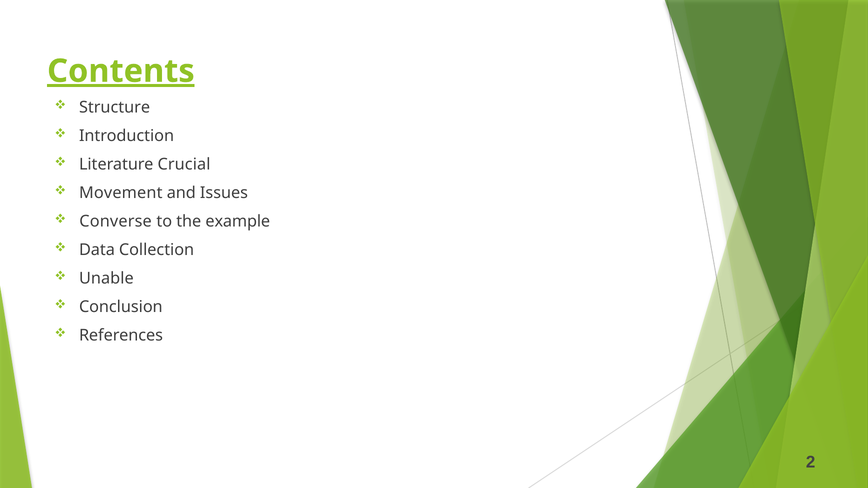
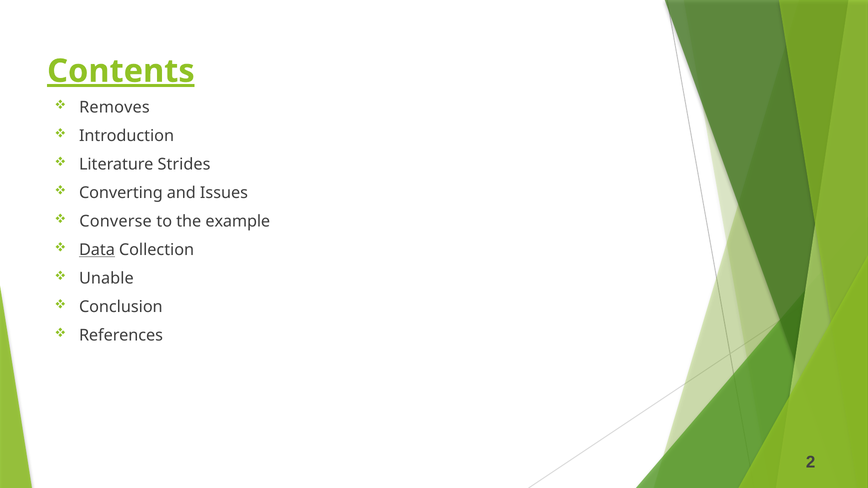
Structure: Structure -> Removes (114, 107)
Crucial: Crucial -> Strides (184, 164)
Movement: Movement -> Converting (121, 193)
Data underline: none -> present (97, 250)
